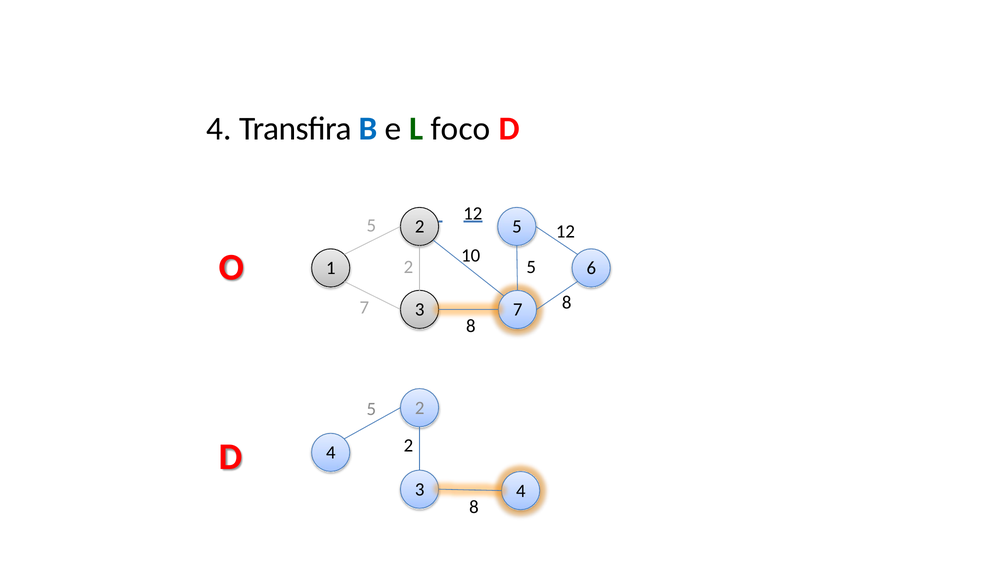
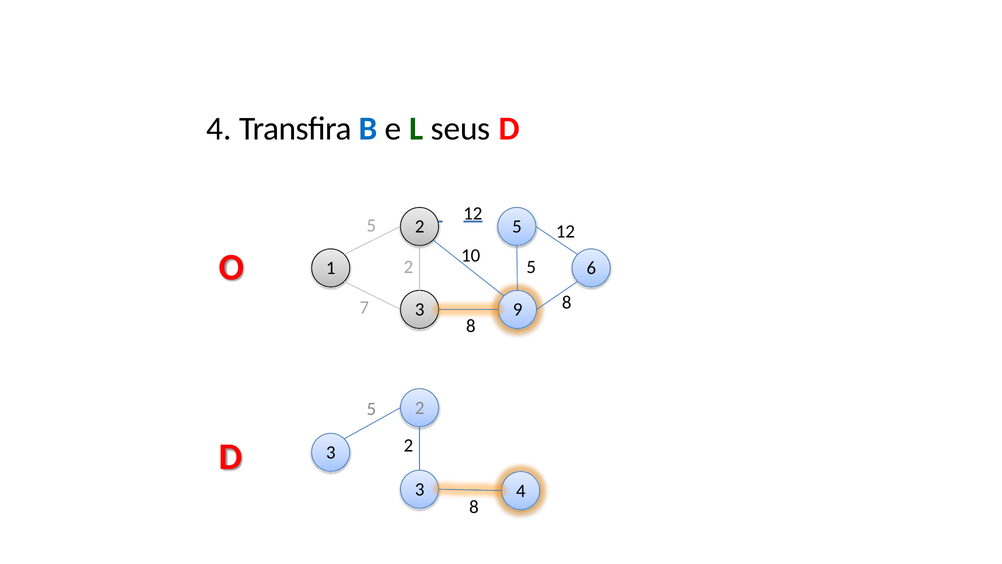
foco: foco -> seus (461, 128)
3 7: 7 -> 9 (518, 309)
D 4: 4 -> 3 (331, 452)
